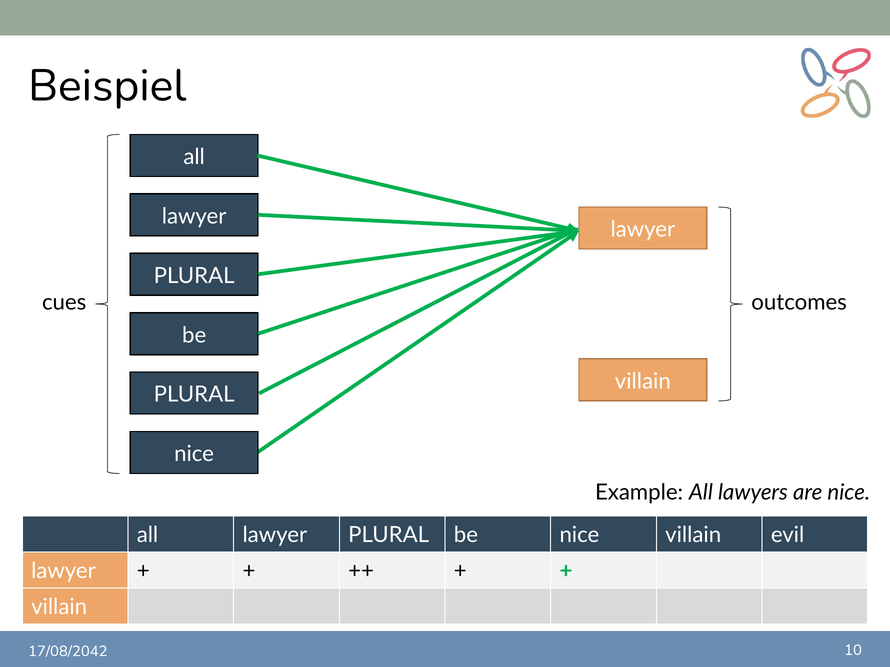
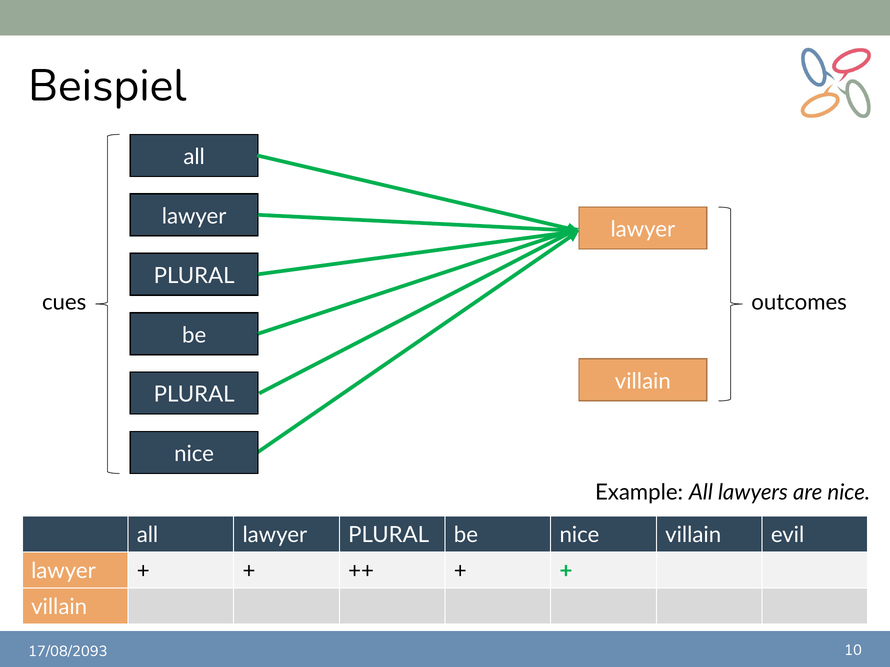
17/08/2042: 17/08/2042 -> 17/08/2093 (68, 652)
